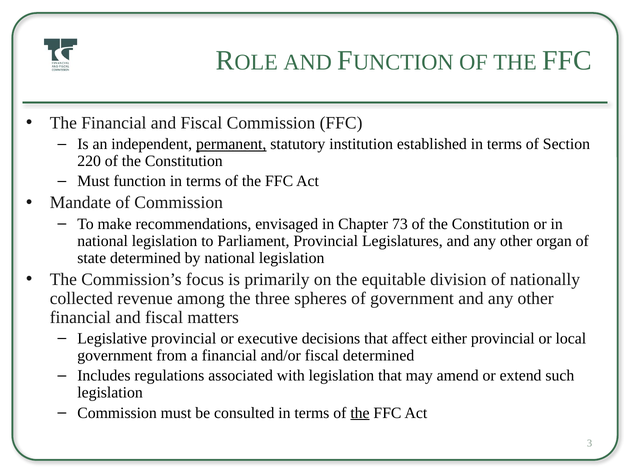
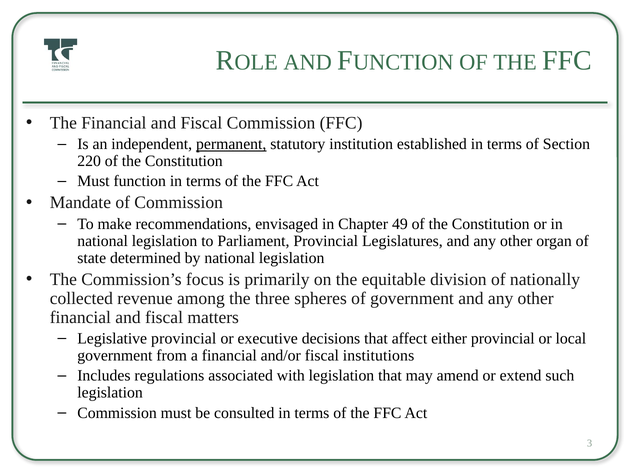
73: 73 -> 49 (400, 224)
fiscal determined: determined -> institutions (379, 355)
the underline: present -> none (360, 412)
